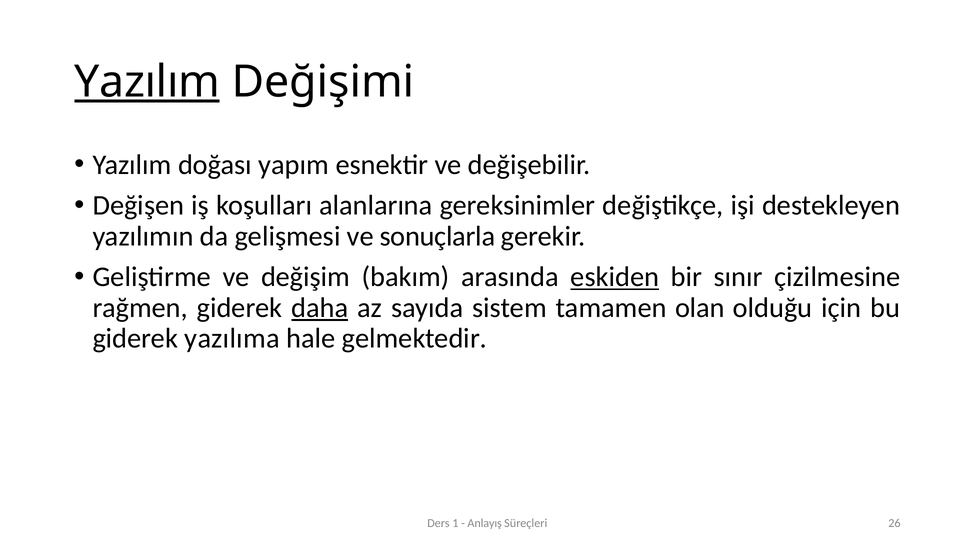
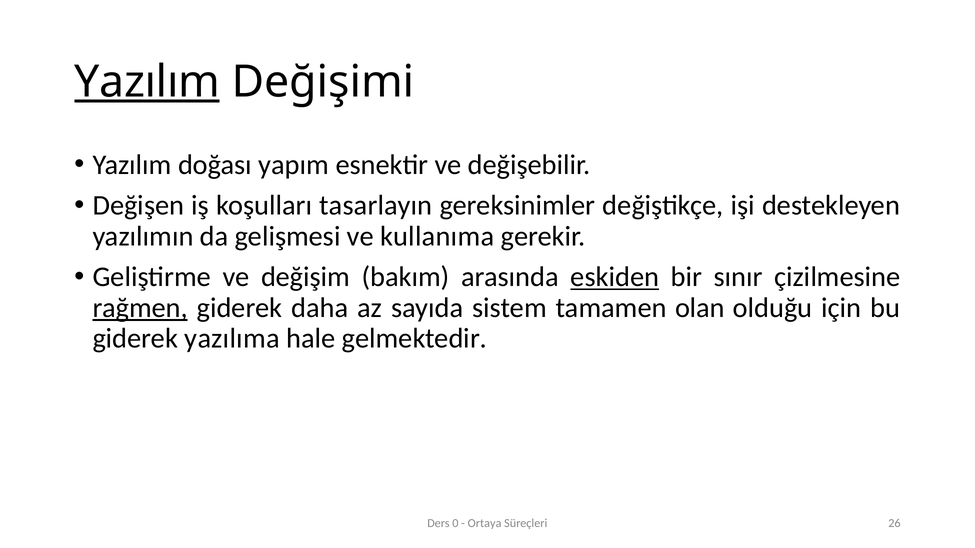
alanlarına: alanlarına -> tasarlayın (376, 206)
sonuçlarla: sonuçlarla -> kullanıma (437, 236)
rağmen underline: none -> present (140, 308)
daha underline: present -> none (320, 308)
1: 1 -> 0 (455, 524)
Anlayış: Anlayış -> Ortaya (485, 524)
